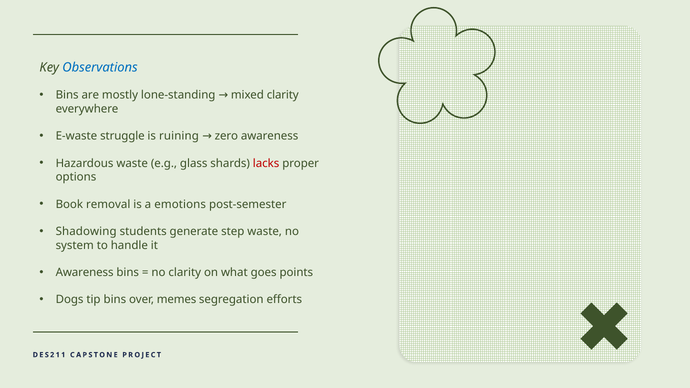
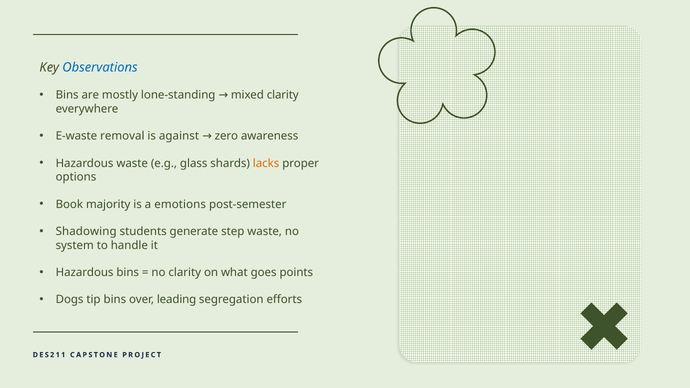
struggle: struggle -> removal (122, 136)
ruining: ruining -> against (179, 136)
lacks colour: red -> orange (266, 163)
removal: removal -> majority (108, 204)
Awareness: Awareness -> Hazardous (85, 273)
memes: memes -> leading (177, 300)
